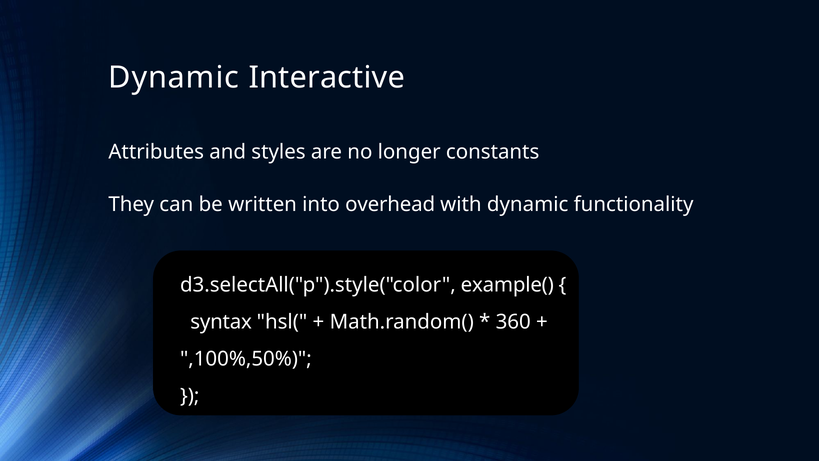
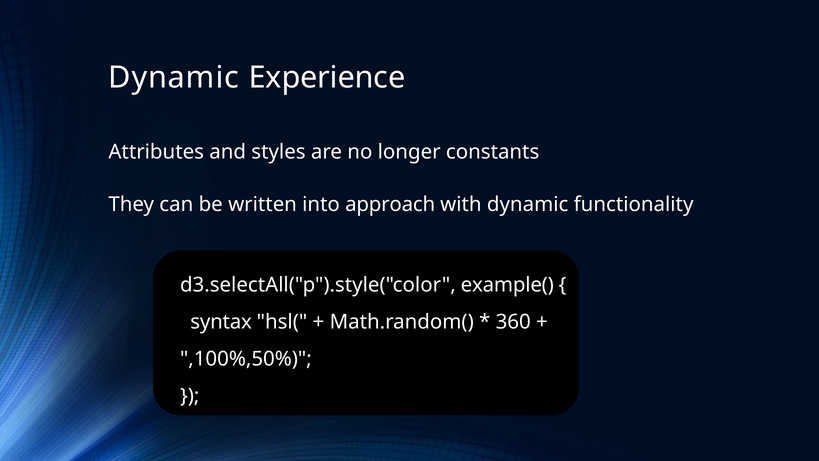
Interactive: Interactive -> Experience (327, 77)
overhead: overhead -> approach (390, 204)
